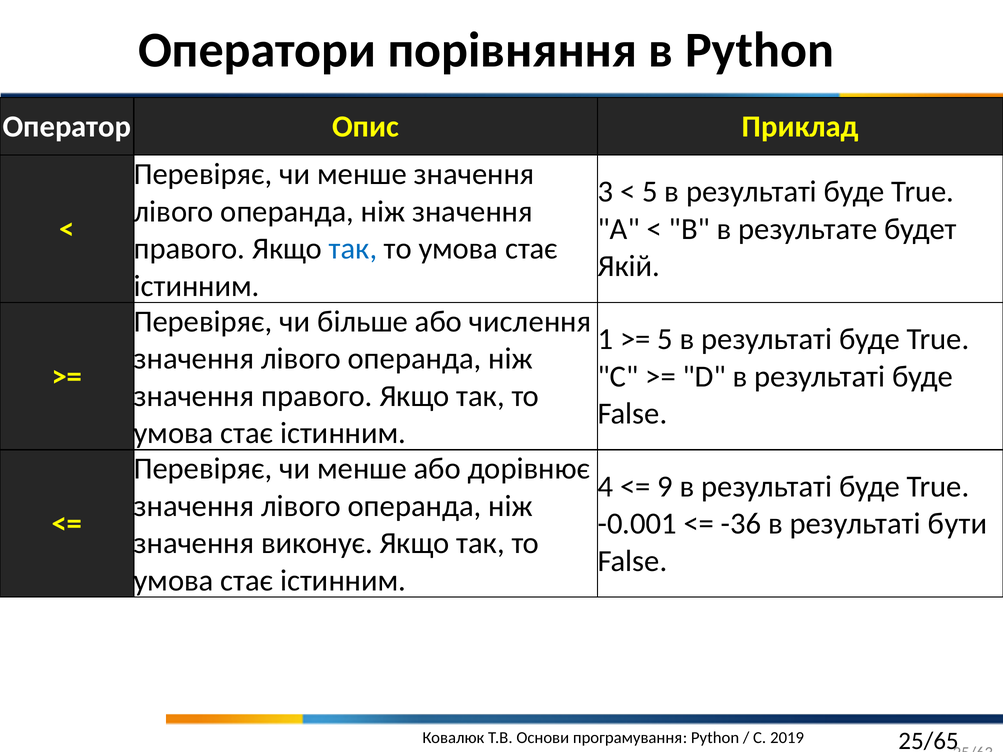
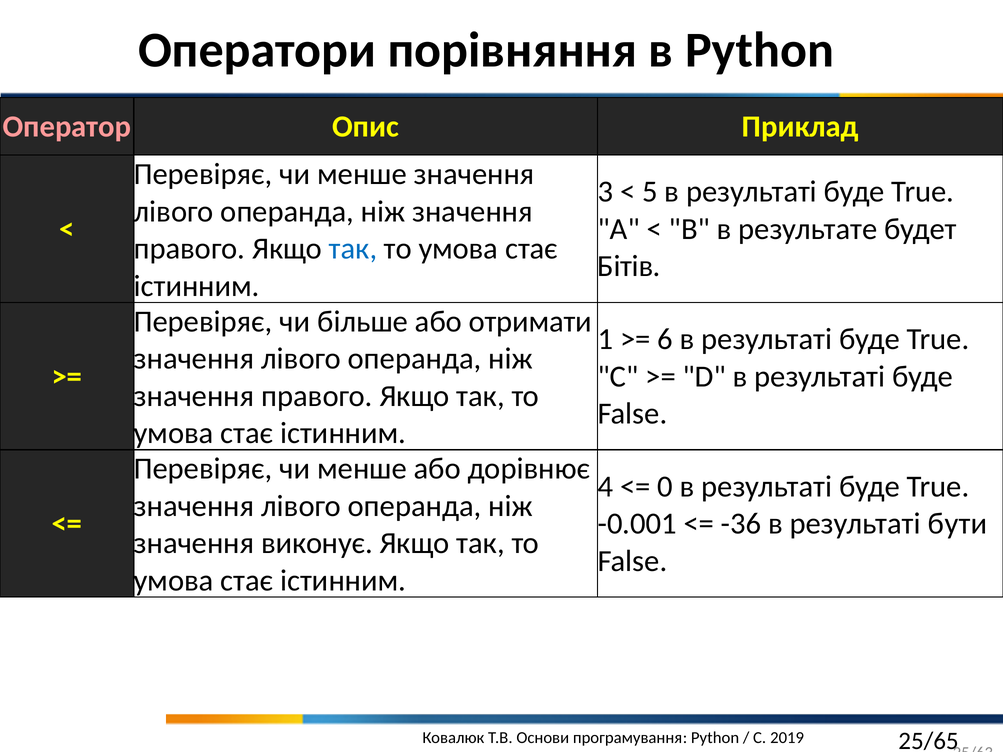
Оператор colour: white -> pink (67, 127)
Якій: Якій -> Бітів (629, 266)
числення: числення -> отримати (530, 322)
5: 5 -> 6 (665, 339)
9: 9 -> 0 (665, 487)
